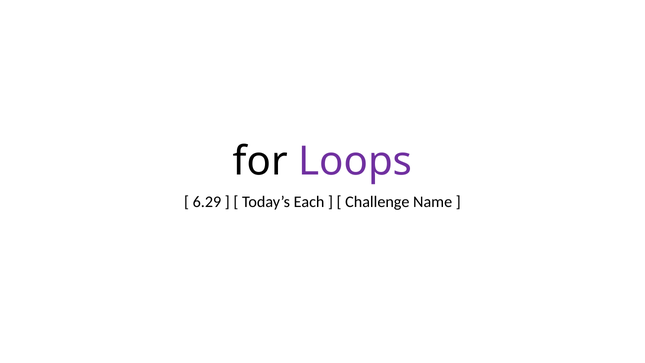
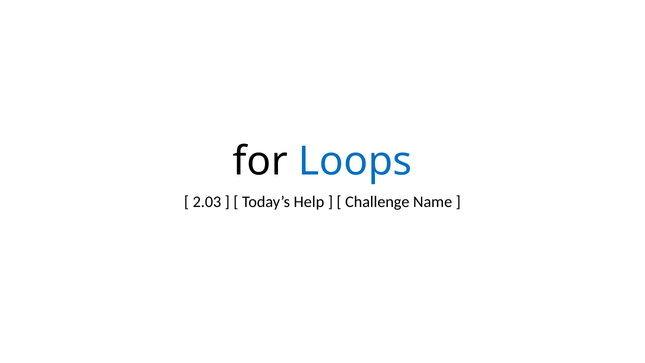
Loops colour: purple -> blue (355, 161)
6.29: 6.29 -> 2.03 (207, 202)
Each: Each -> Help (309, 202)
